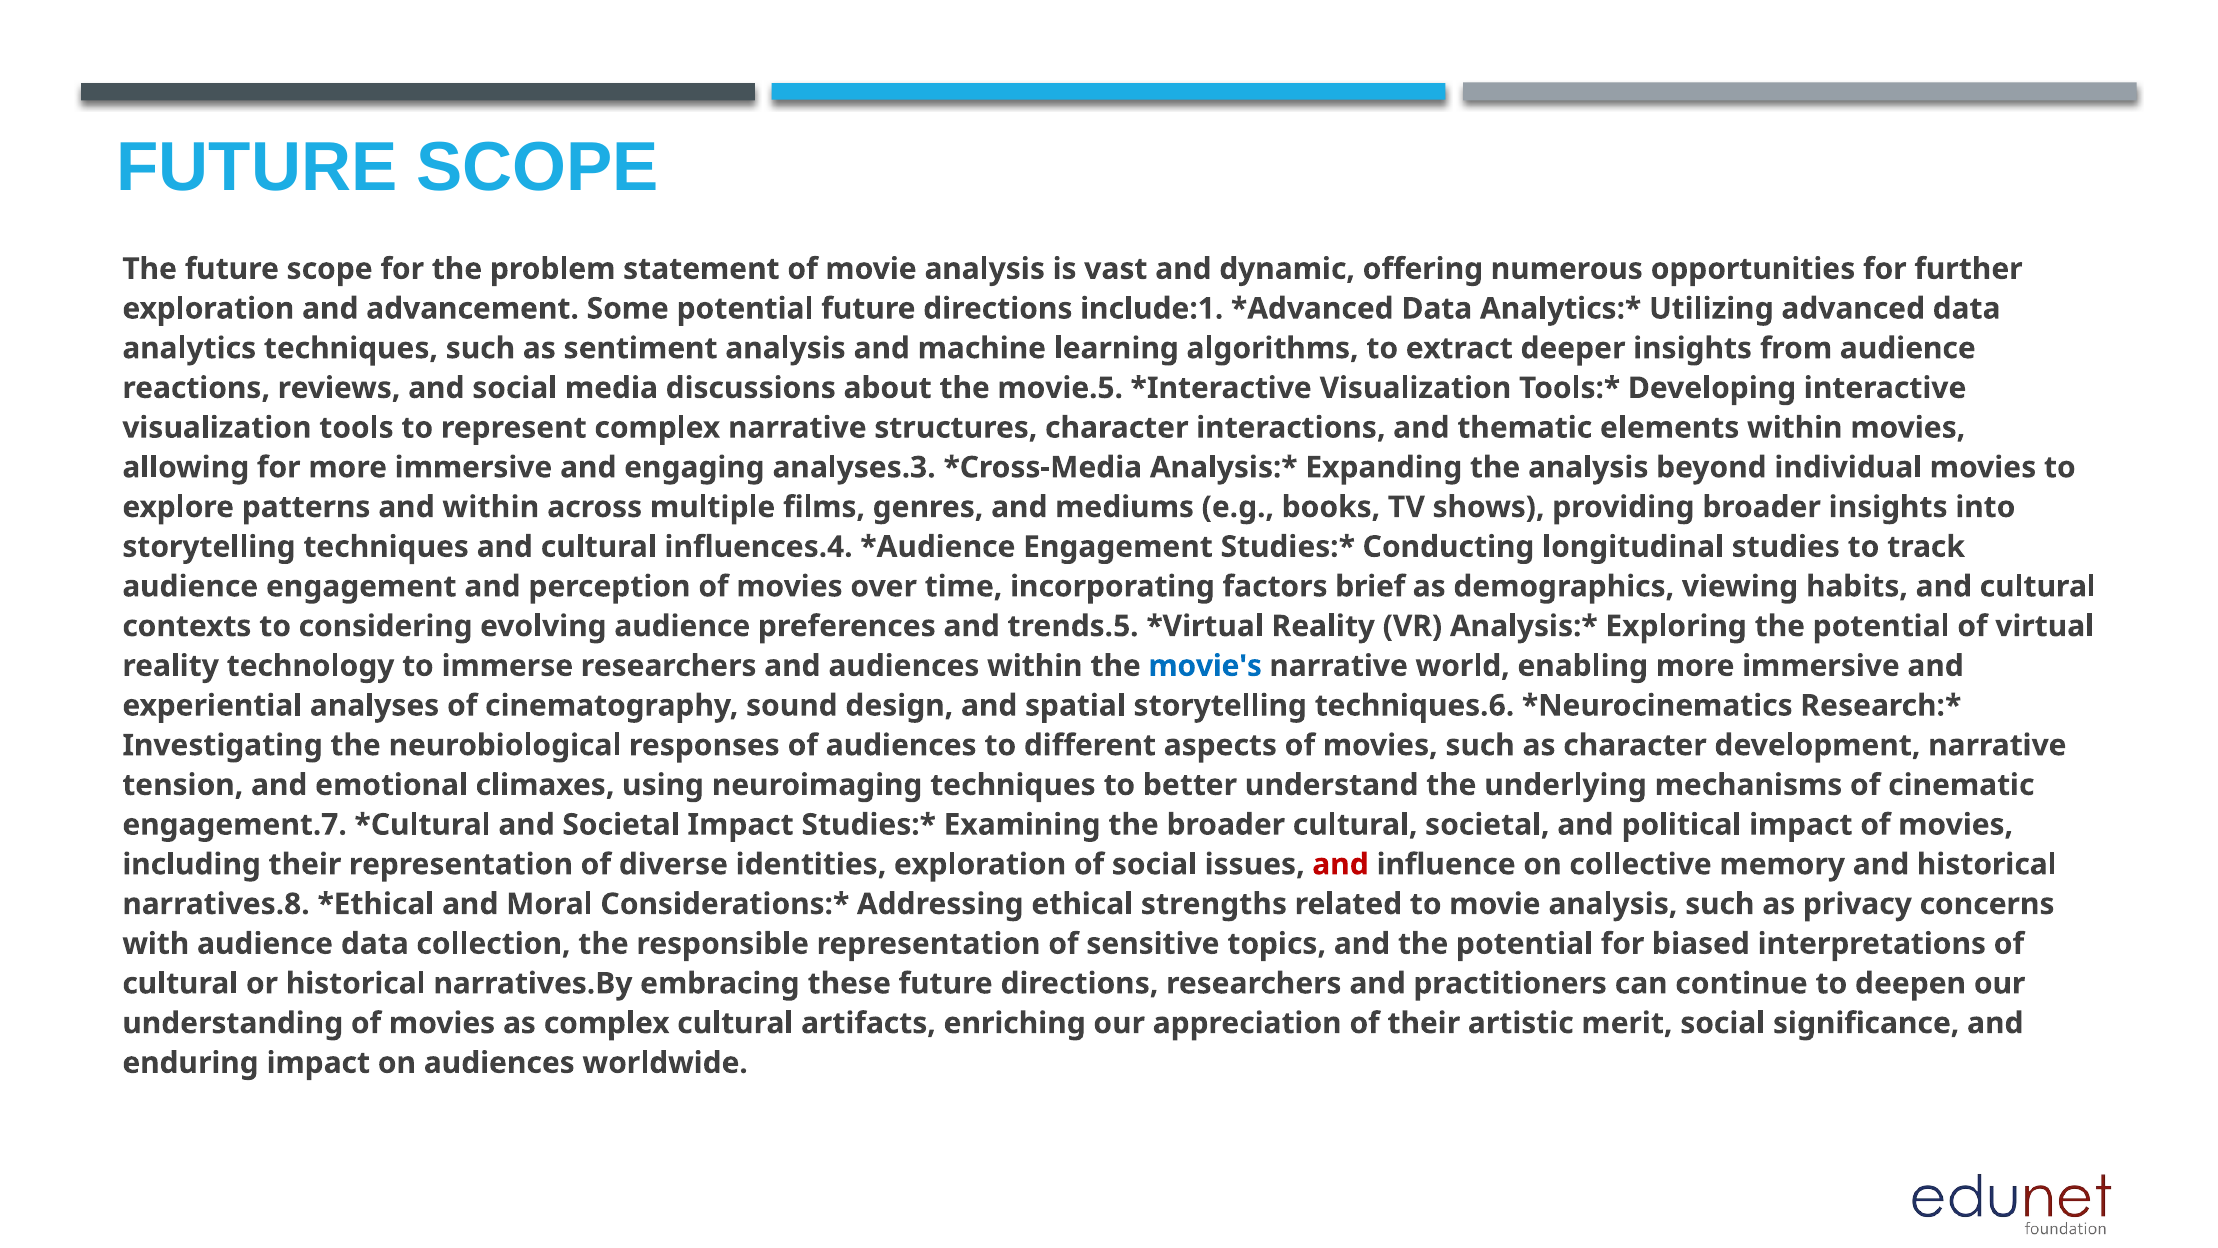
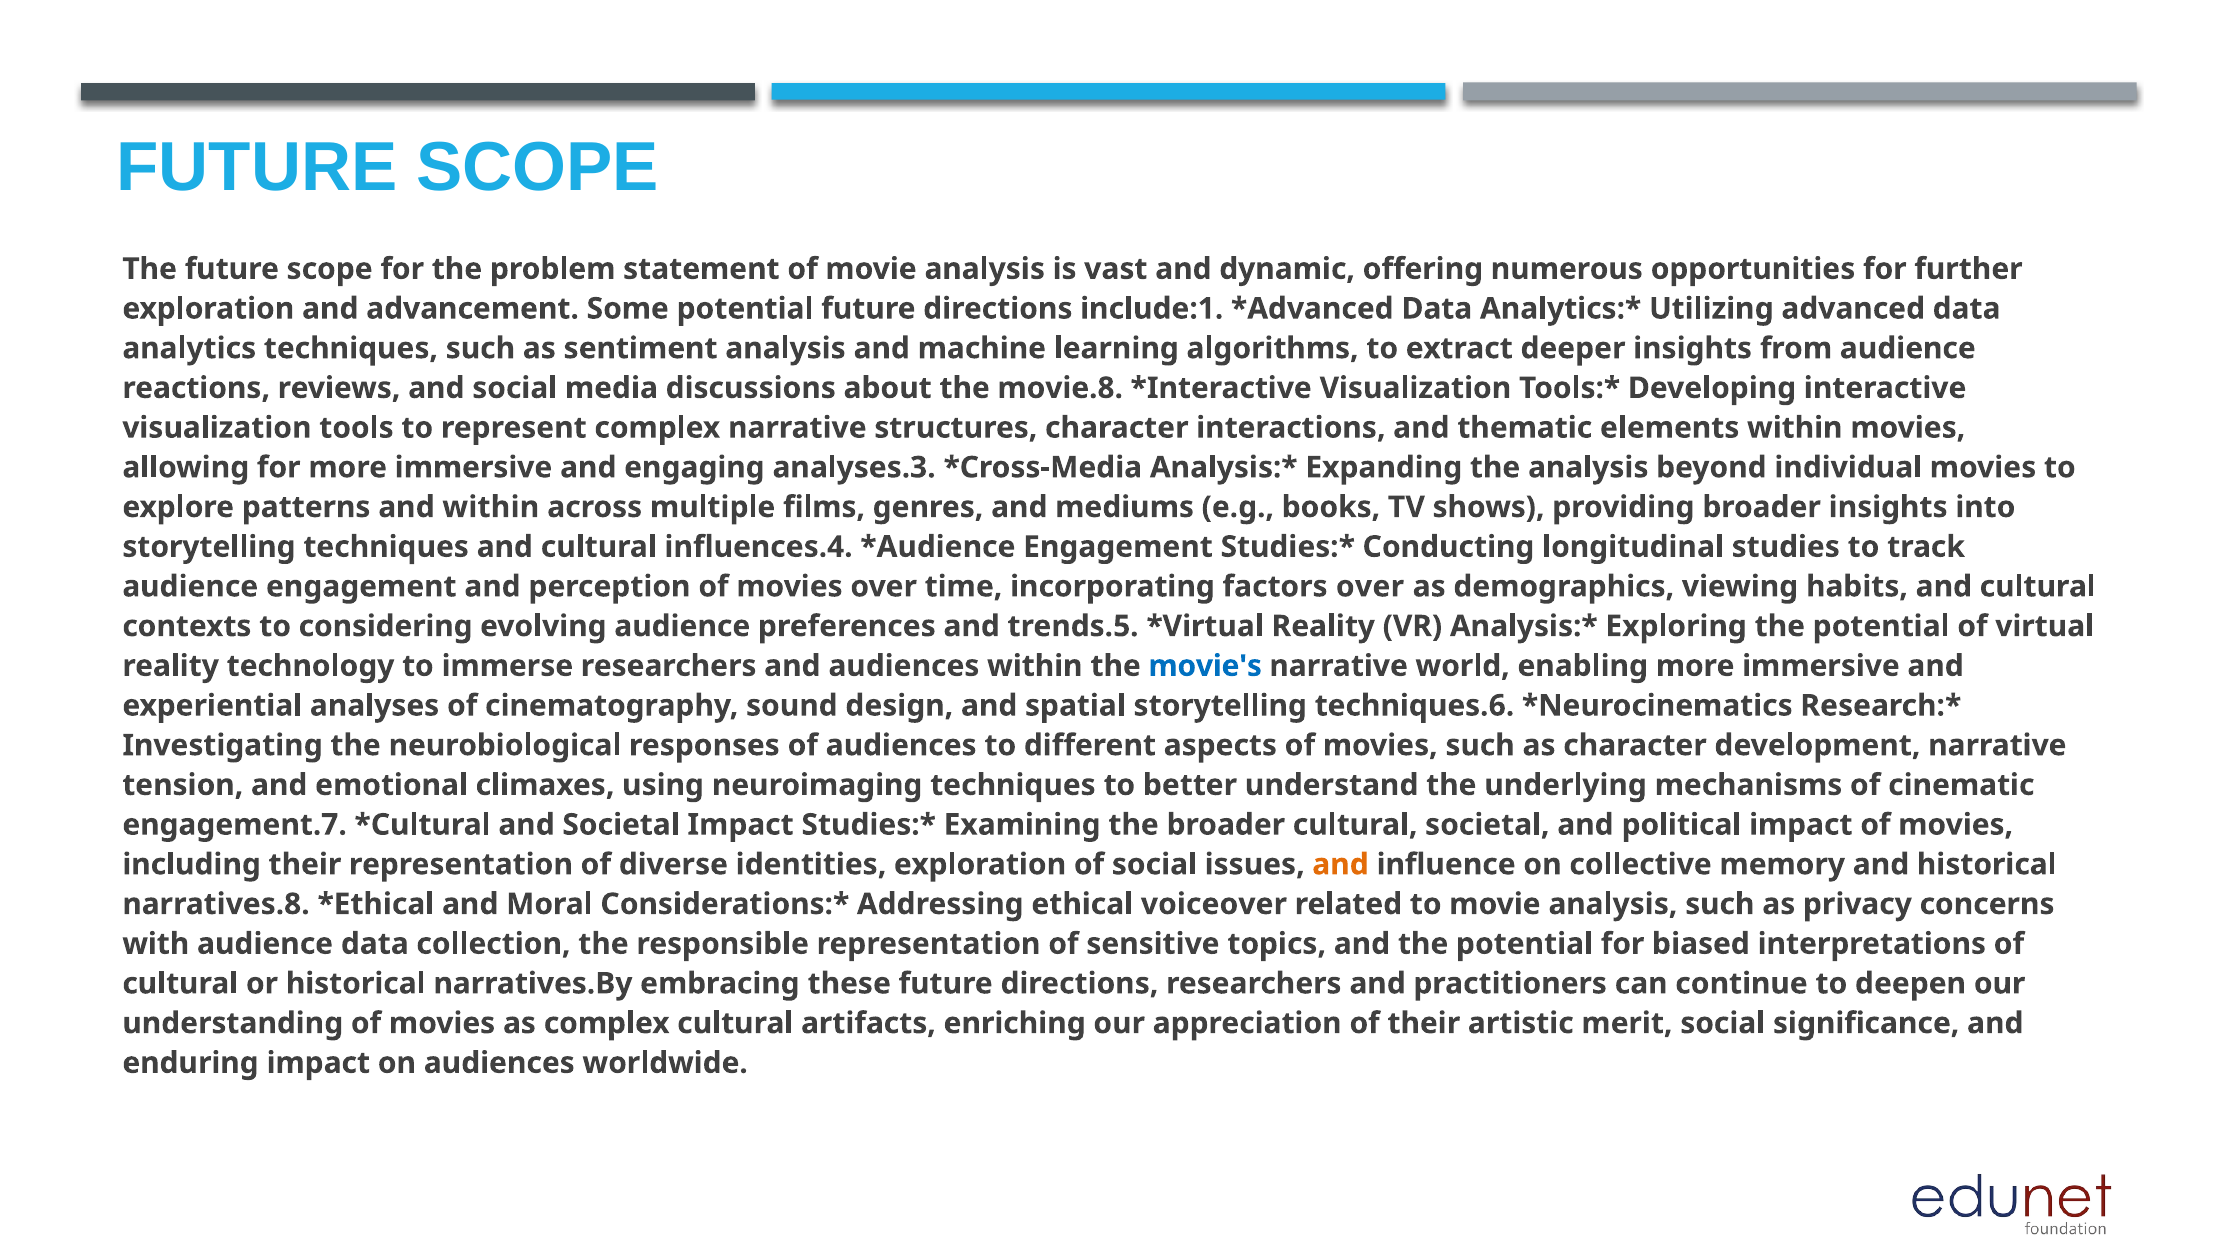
movie.5: movie.5 -> movie.8 (1060, 388)
factors brief: brief -> over (1370, 586)
and colour: red -> orange (1340, 864)
strengths: strengths -> voiceover (1214, 904)
